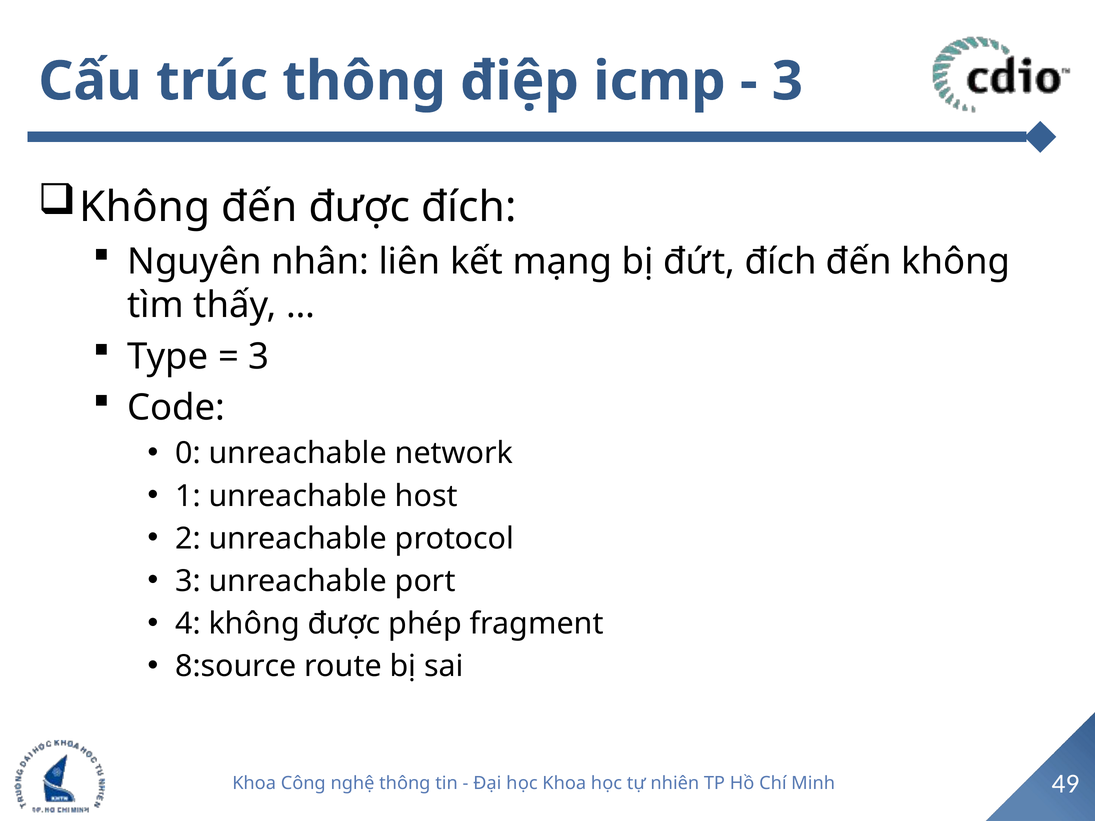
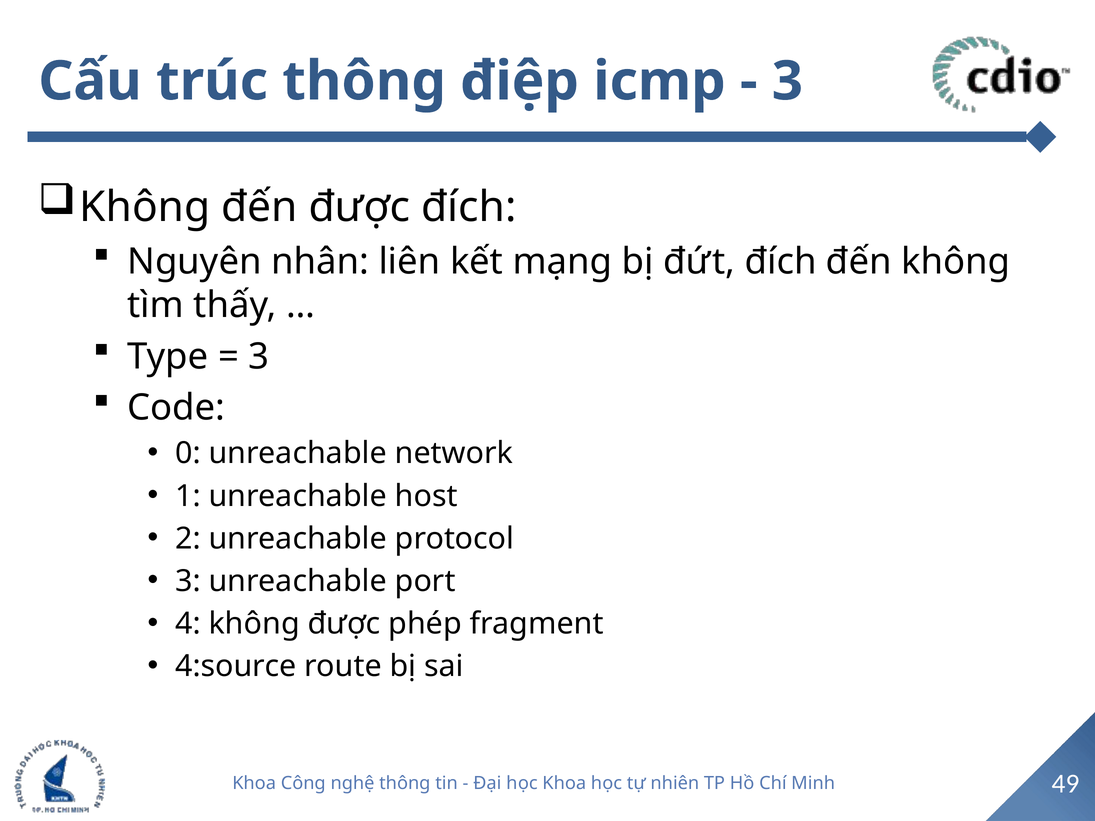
8:source: 8:source -> 4:source (236, 666)
